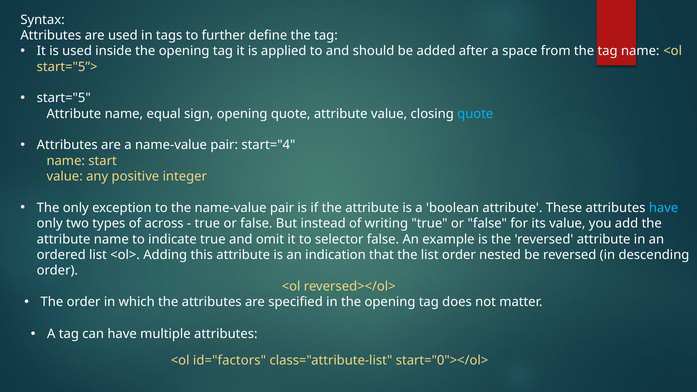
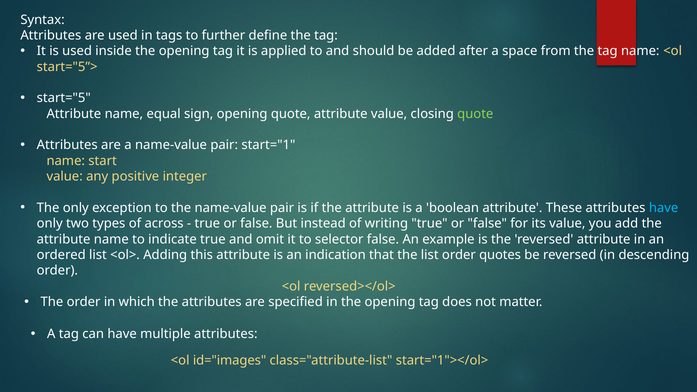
quote colour: light blue -> light green (475, 114)
start="4: start="4 -> start="1 (268, 145)
nested: nested -> quotes (500, 255)
id="factors: id="factors -> id="images (230, 360)
start="0"></ol>: start="0"></ol> -> start="1"></ol> (442, 360)
